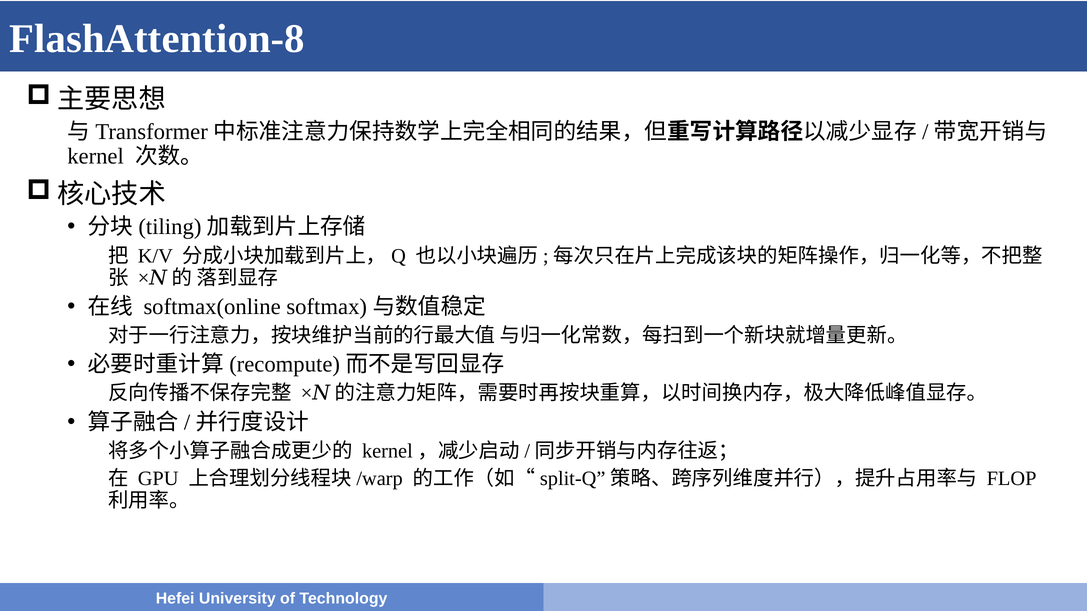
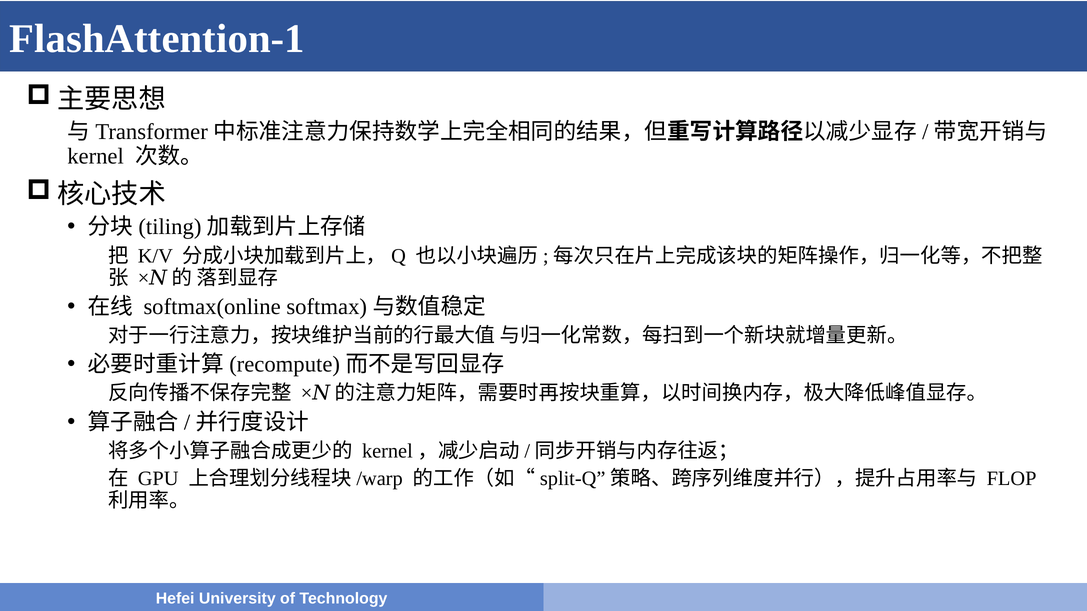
FlashAttention-8: FlashAttention-8 -> FlashAttention-1 (157, 39)
